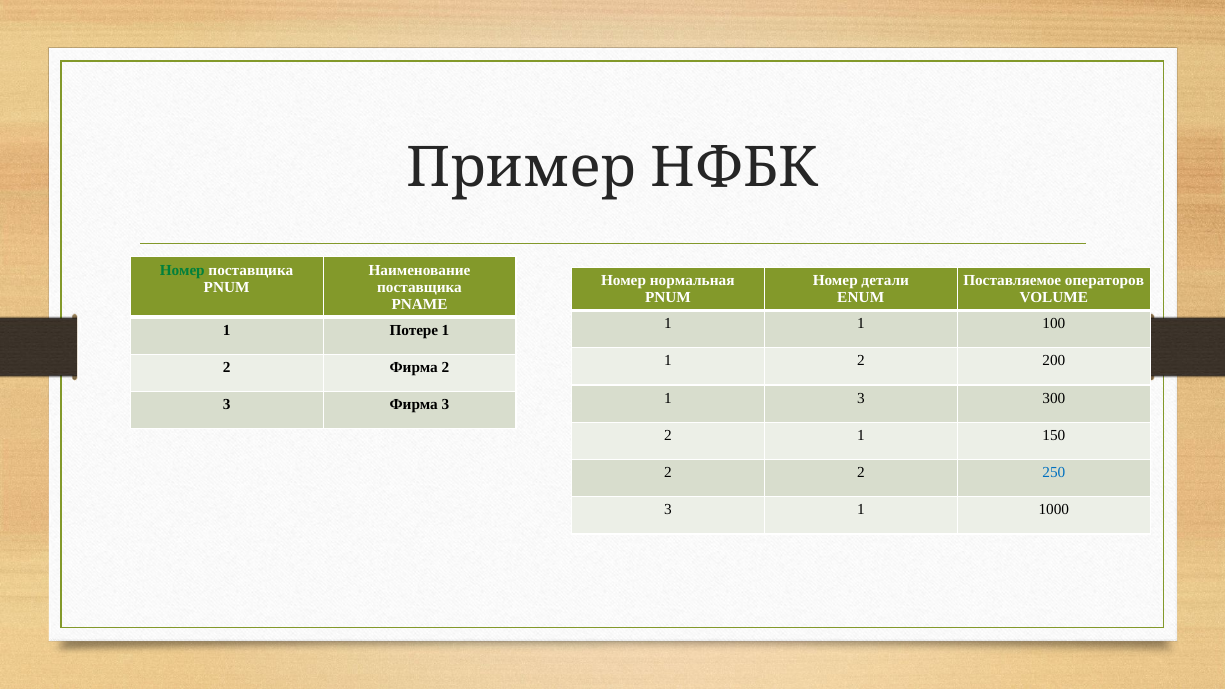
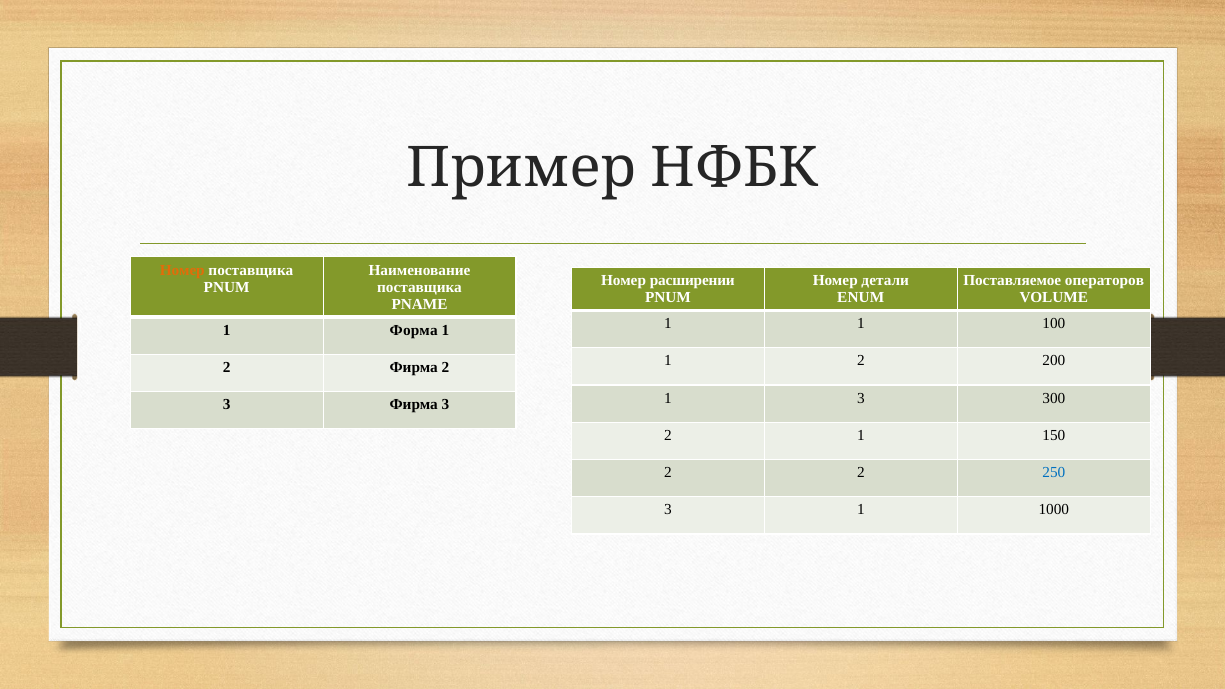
Номер colour: green -> orange (182, 270)
нормальная: нормальная -> расширении (692, 280)
Потере: Потере -> Форма (414, 330)
